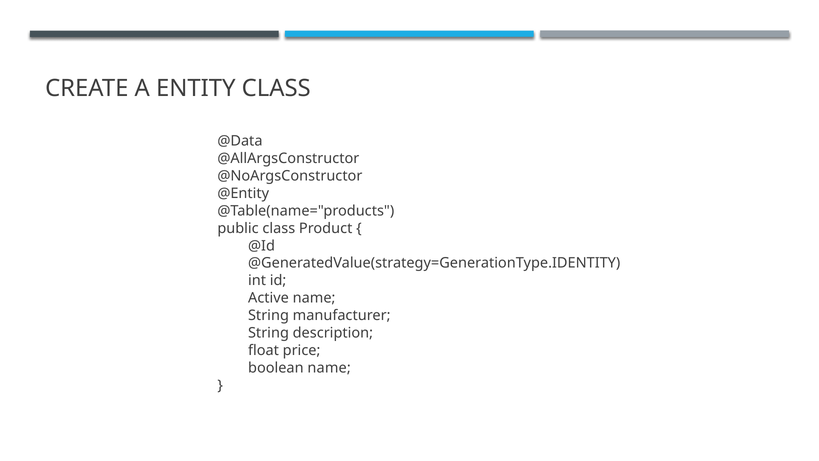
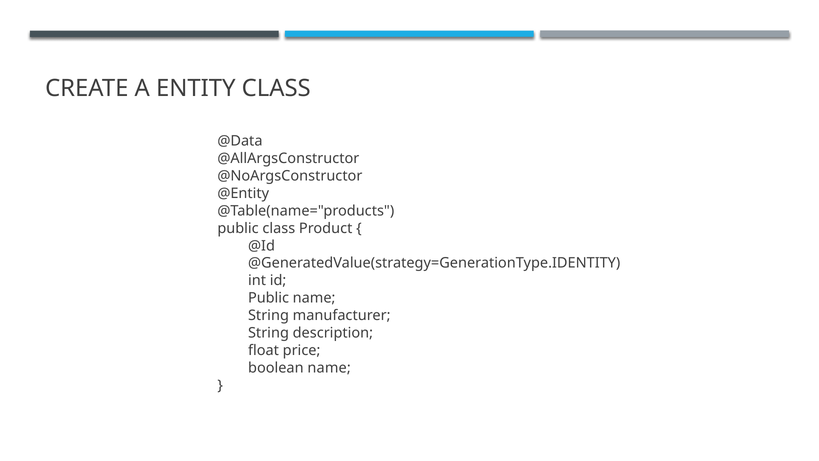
Active: Active -> Public (269, 298)
